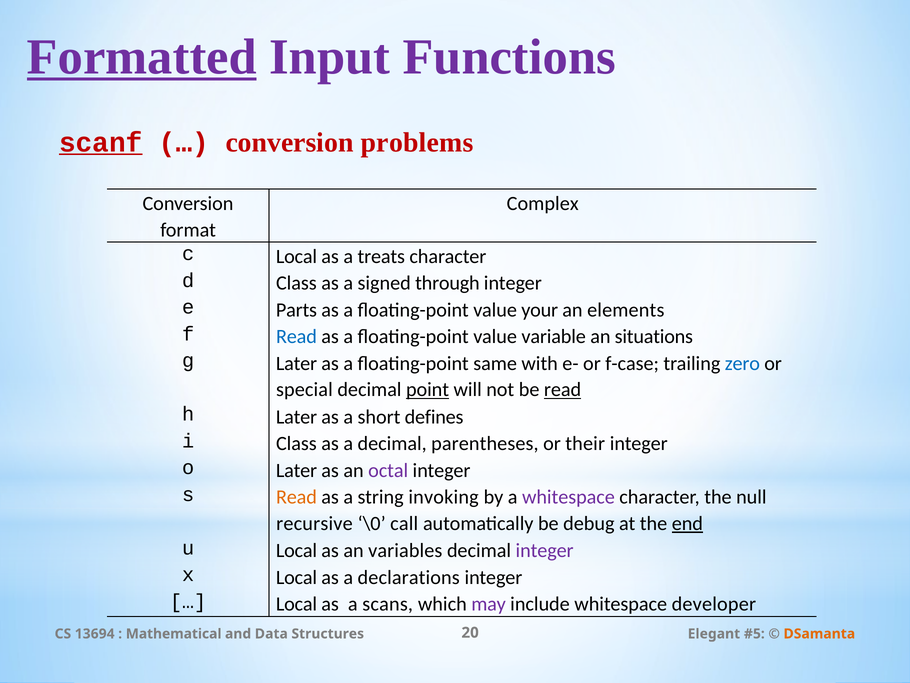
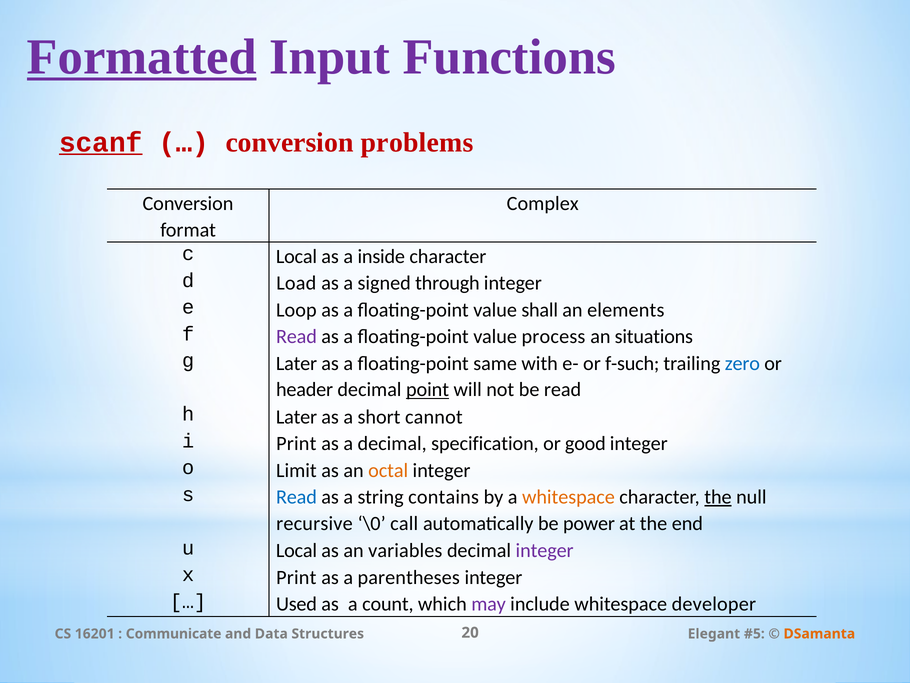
treats: treats -> inside (381, 256)
d Class: Class -> Load (296, 283)
Parts: Parts -> Loop (296, 310)
your: your -> shall (540, 310)
Read colour: blue -> purple (296, 336)
variable: variable -> process (553, 336)
f-case: f-case -> f-such (632, 363)
special: special -> header (305, 390)
read underline: present -> none (563, 390)
defines: defines -> cannot (434, 417)
i Class: Class -> Print (296, 443)
parentheses: parentheses -> specification (485, 443)
their: their -> good (585, 443)
o Later: Later -> Limit (296, 470)
octal colour: purple -> orange (388, 470)
Read colour: orange -> blue (296, 497)
invoking: invoking -> contains (444, 497)
whitespace colour: purple -> orange (568, 497)
the underline: none -> present (718, 497)
debug: debug -> power (589, 523)
end underline: present -> none (687, 523)
x Local: Local -> Print (296, 577)
declarations: declarations -> parentheses (409, 577)
Local: Local -> Used (296, 604)
scans: scans -> count (388, 604)
13694: 13694 -> 16201 (95, 633)
Mathematical: Mathematical -> Communicate (174, 633)
